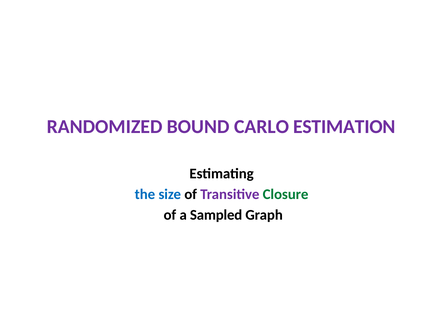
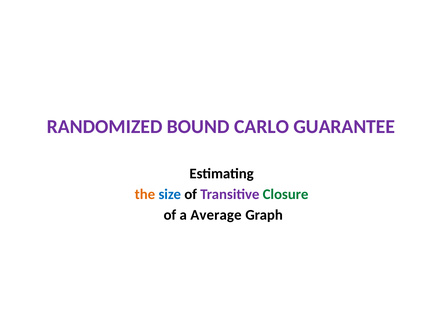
ESTIMATION: ESTIMATION -> GUARANTEE (344, 127)
the colour: blue -> orange (145, 194)
Sampled: Sampled -> Average (216, 215)
